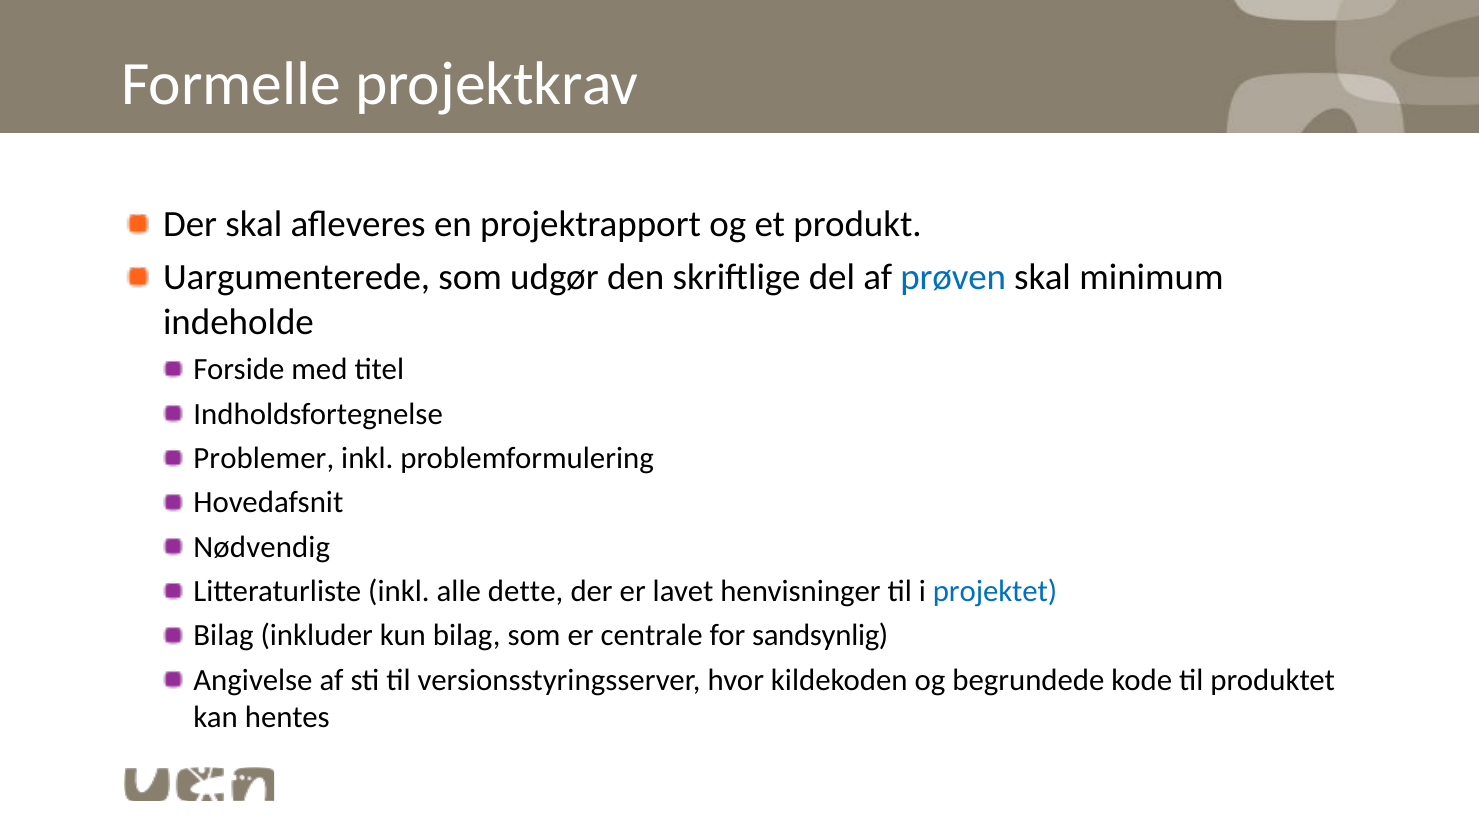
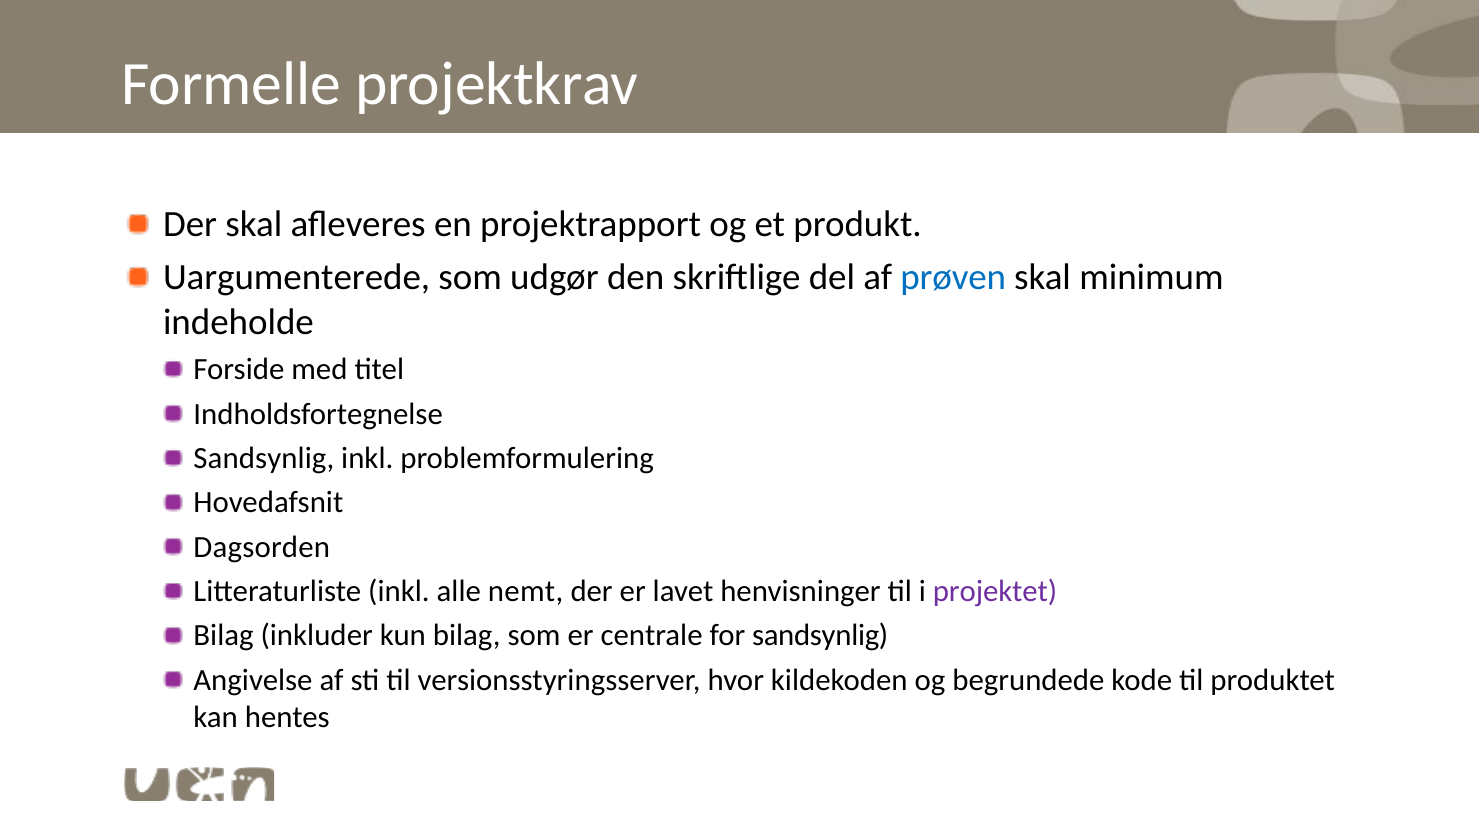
Problemer: Problemer -> Sandsynlig (264, 458)
Nødvendig: Nødvendig -> Dagsorden (262, 547)
dette: dette -> nemt (526, 591)
projektet colour: blue -> purple (995, 591)
